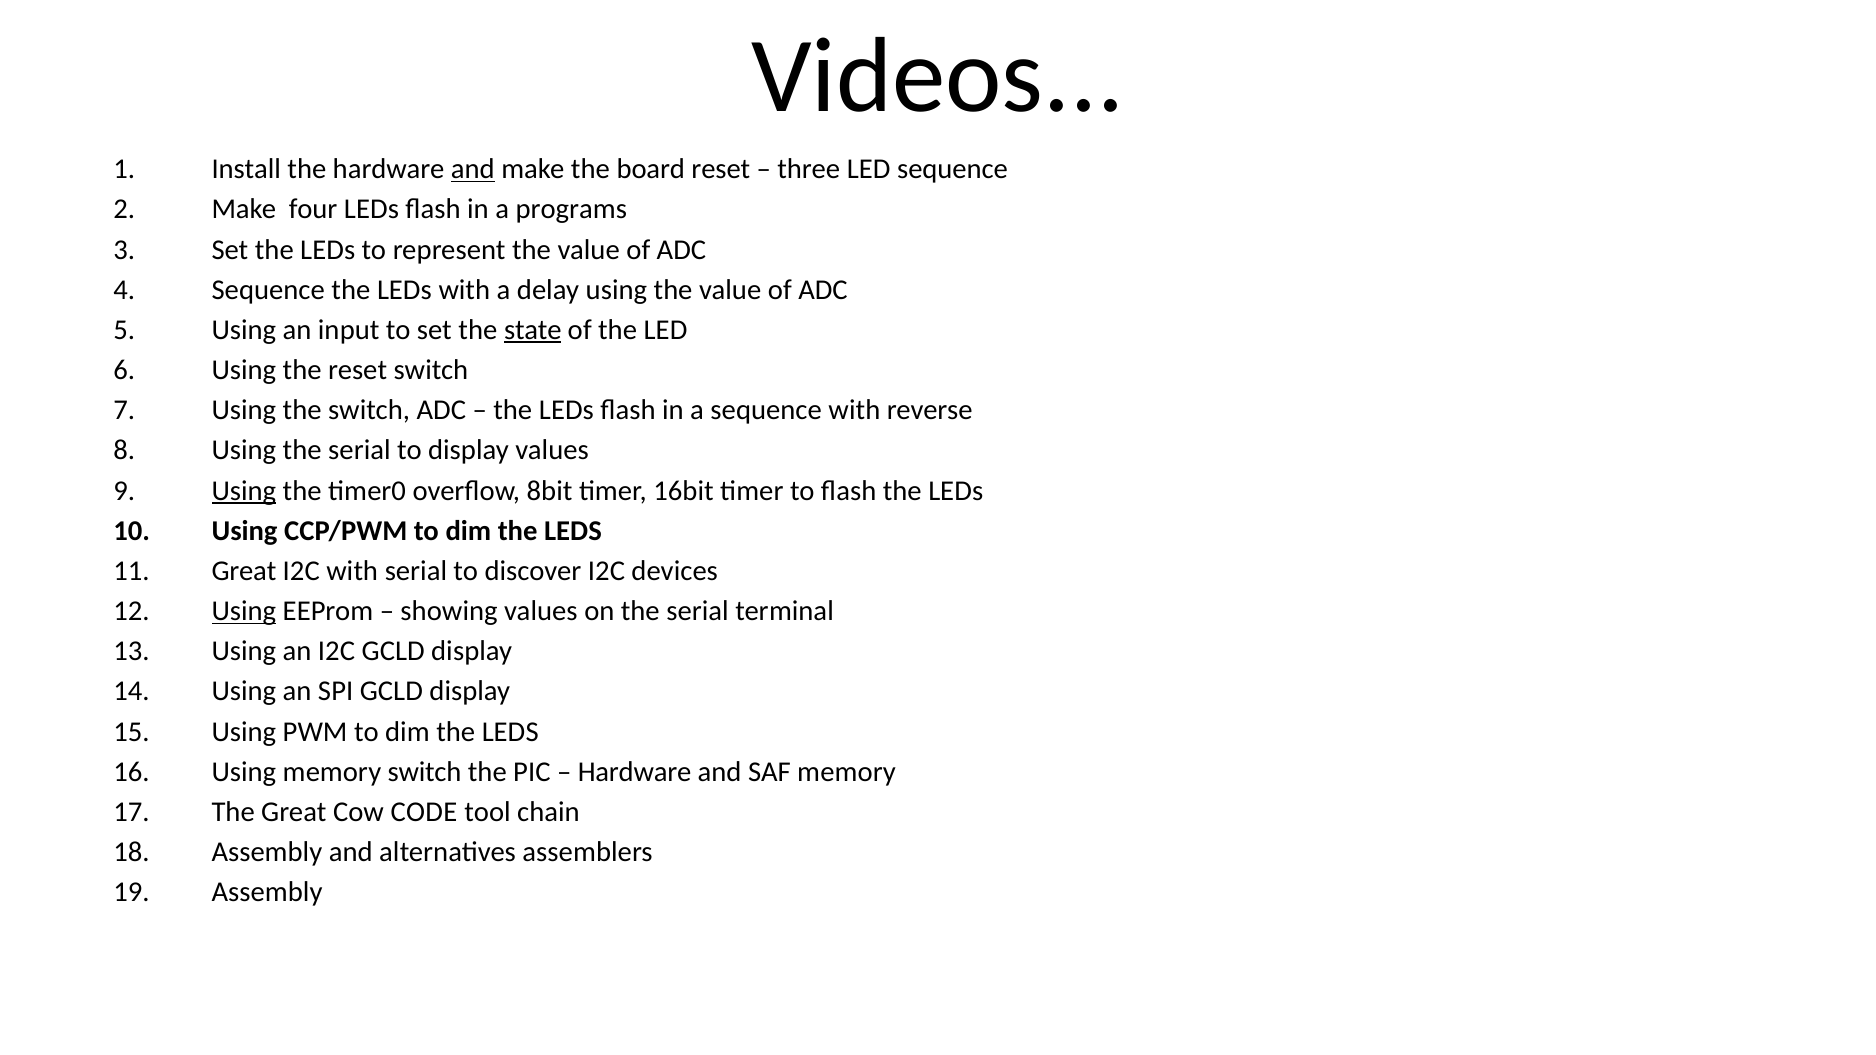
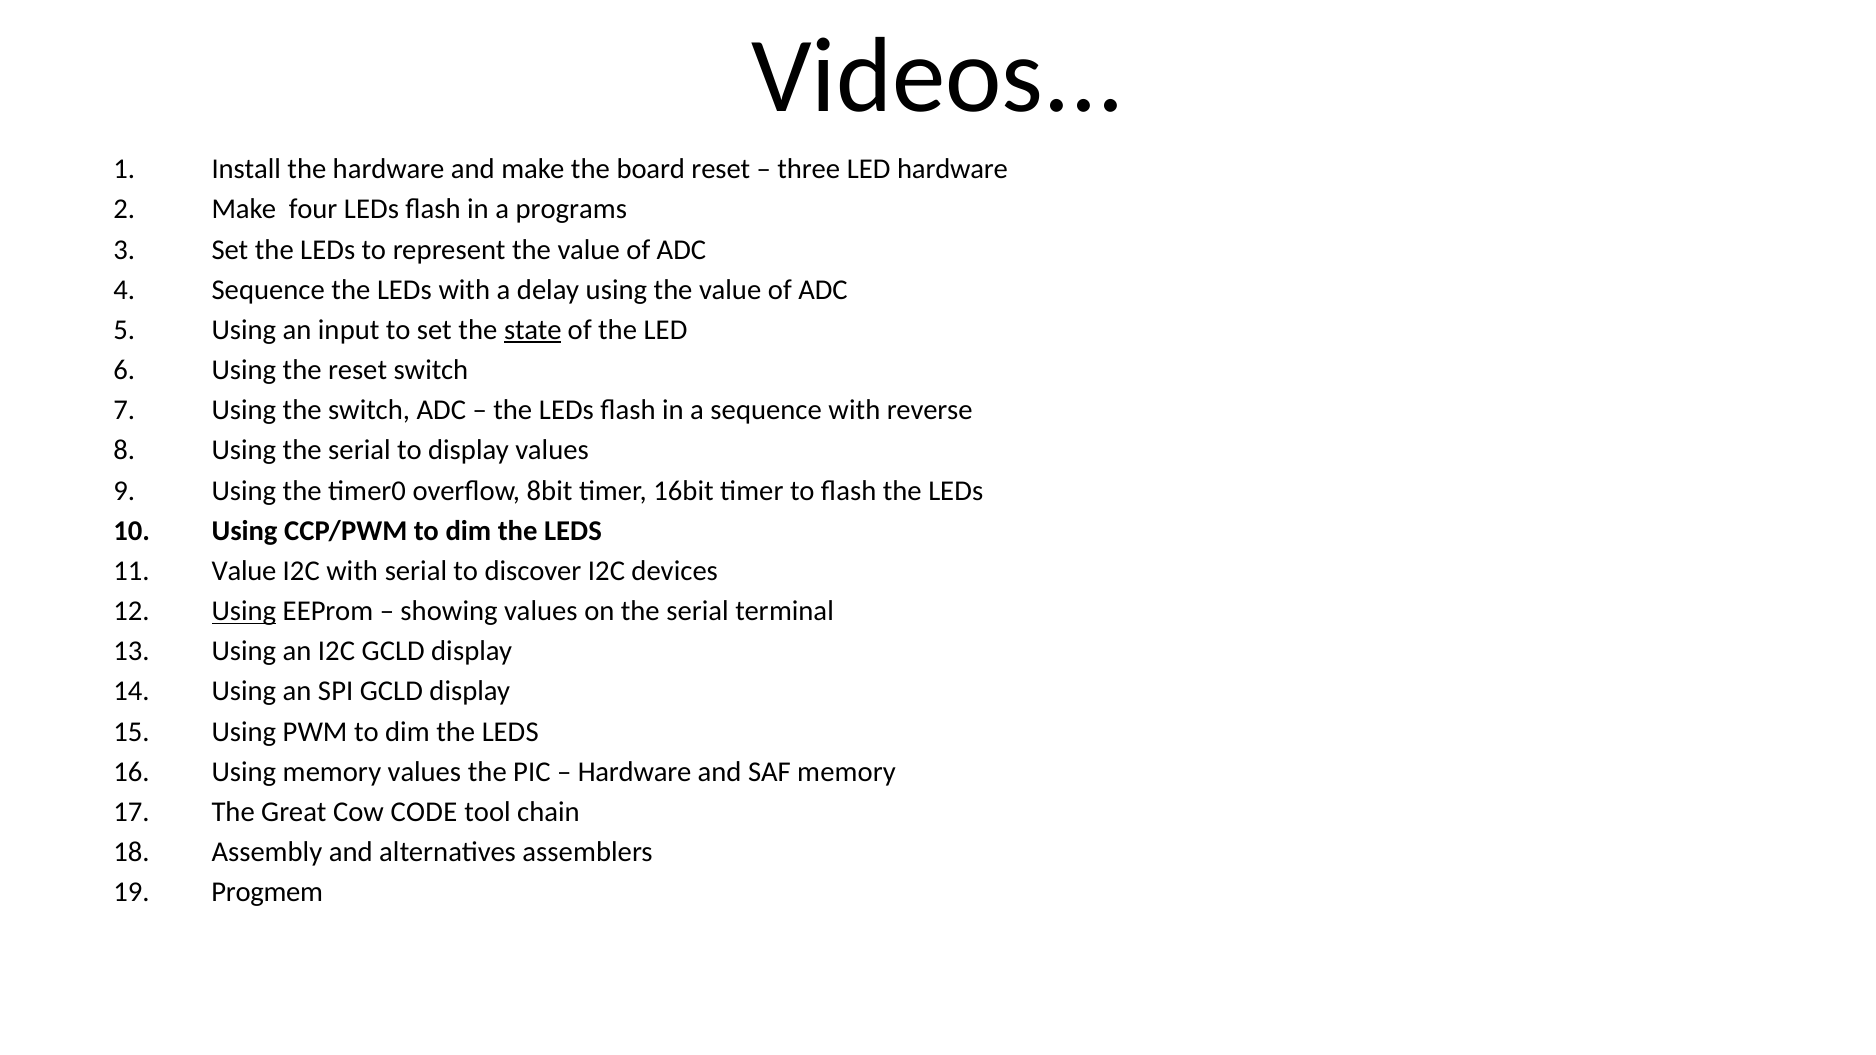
and underline: present -> none (473, 169)
LED sequence: sequence -> hardware (953, 169)
Using underline: present -> none (244, 491)
Great: Great -> Value (244, 571)
memory switch: switch -> values (424, 772)
Assembly: Assembly -> Progmem (267, 893)
